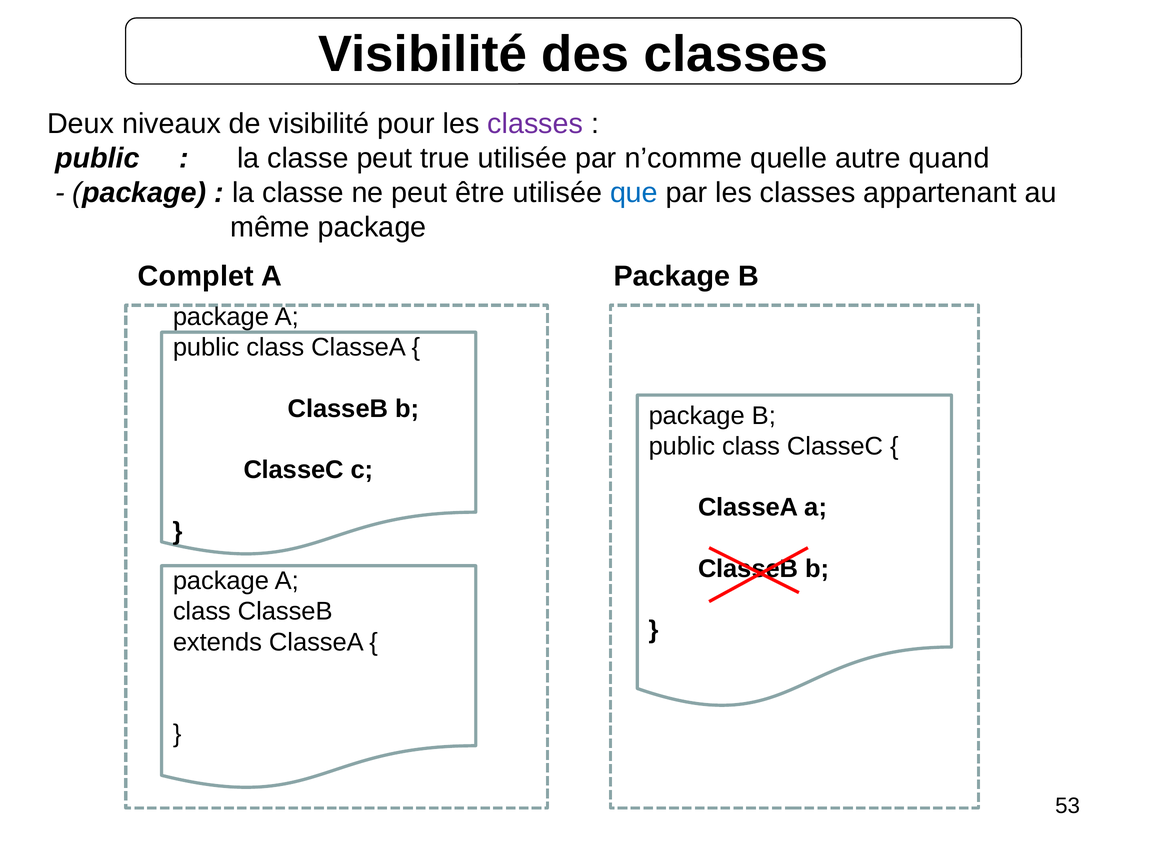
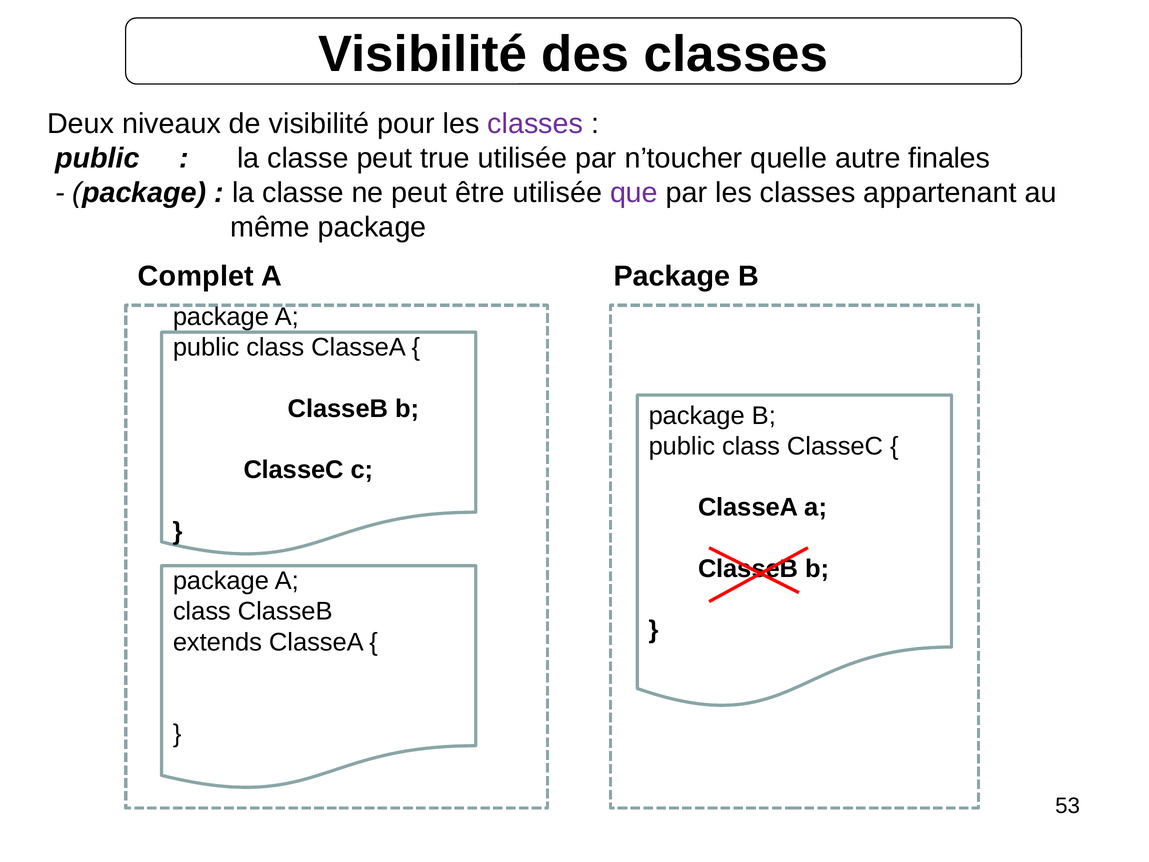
n’comme: n’comme -> n’toucher (684, 158)
quand: quand -> finales (949, 158)
que colour: blue -> purple (634, 193)
